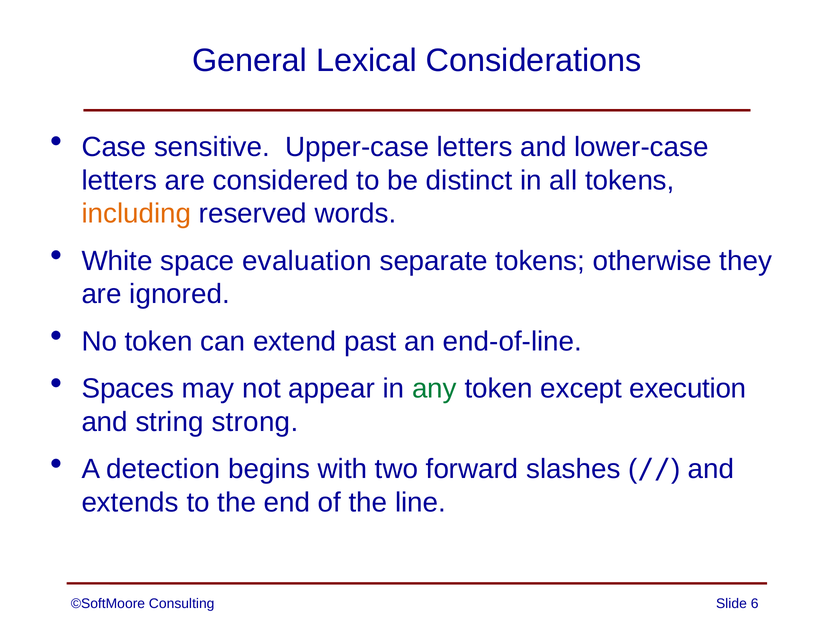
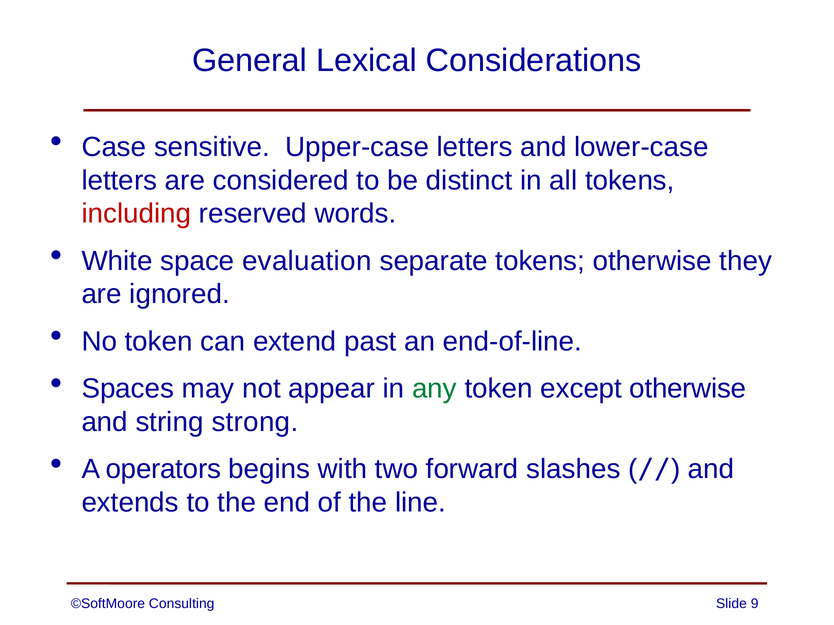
including colour: orange -> red (136, 214)
except execution: execution -> otherwise (688, 389)
detection: detection -> operators (163, 470)
6: 6 -> 9 (755, 604)
